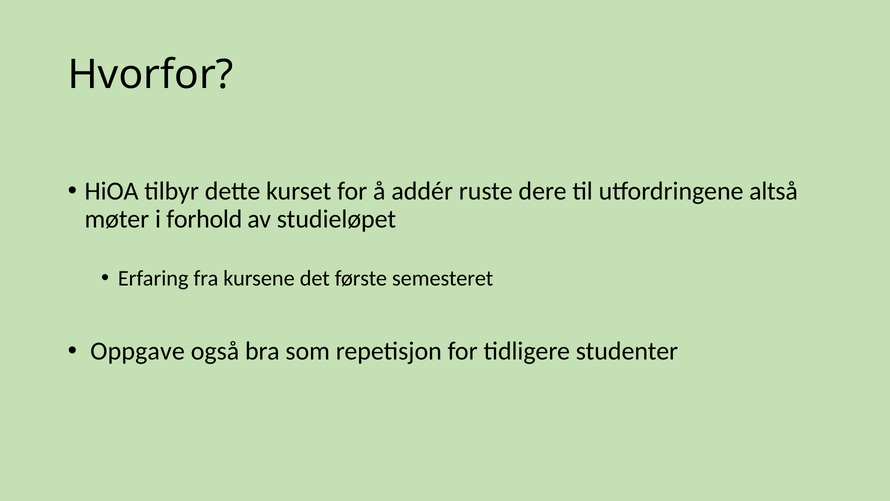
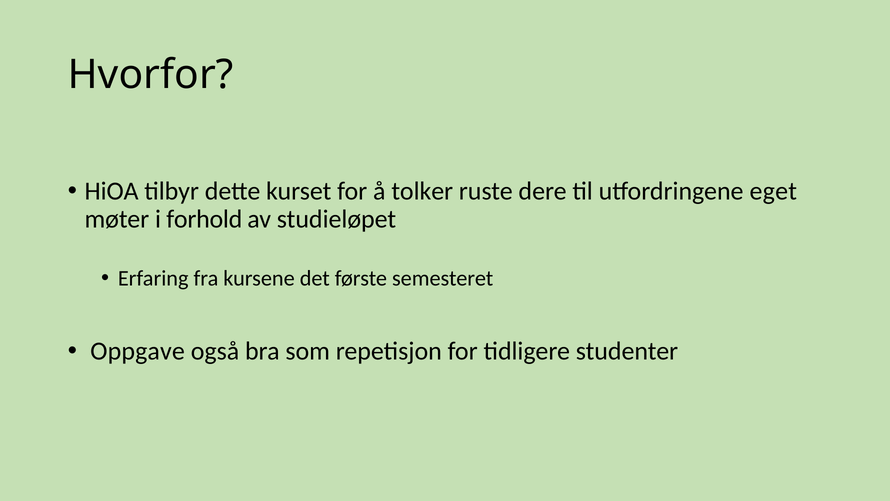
addér: addér -> tolker (422, 191)
altså: altså -> eget (773, 191)
